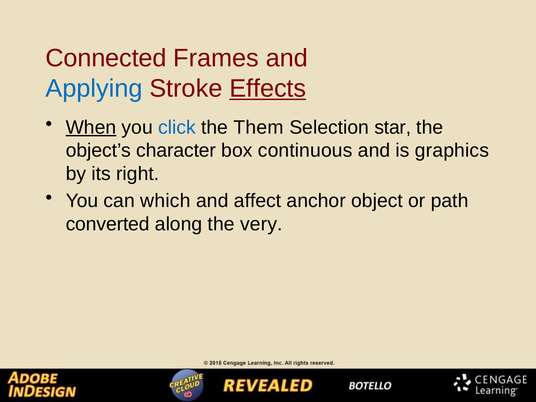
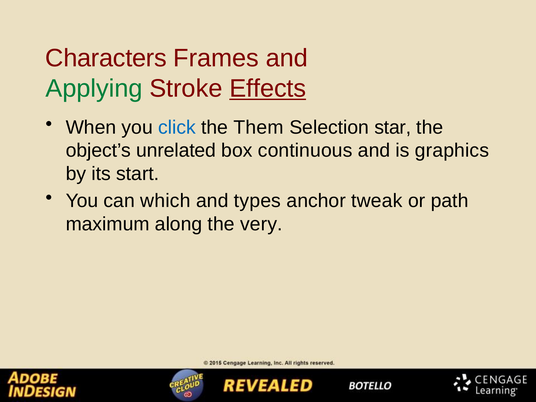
Connected: Connected -> Characters (106, 58)
Applying colour: blue -> green (94, 88)
When underline: present -> none (91, 127)
character: character -> unrelated (176, 151)
right: right -> start (138, 174)
affect: affect -> types (257, 201)
object: object -> tweak (377, 201)
converted: converted -> maximum (108, 224)
